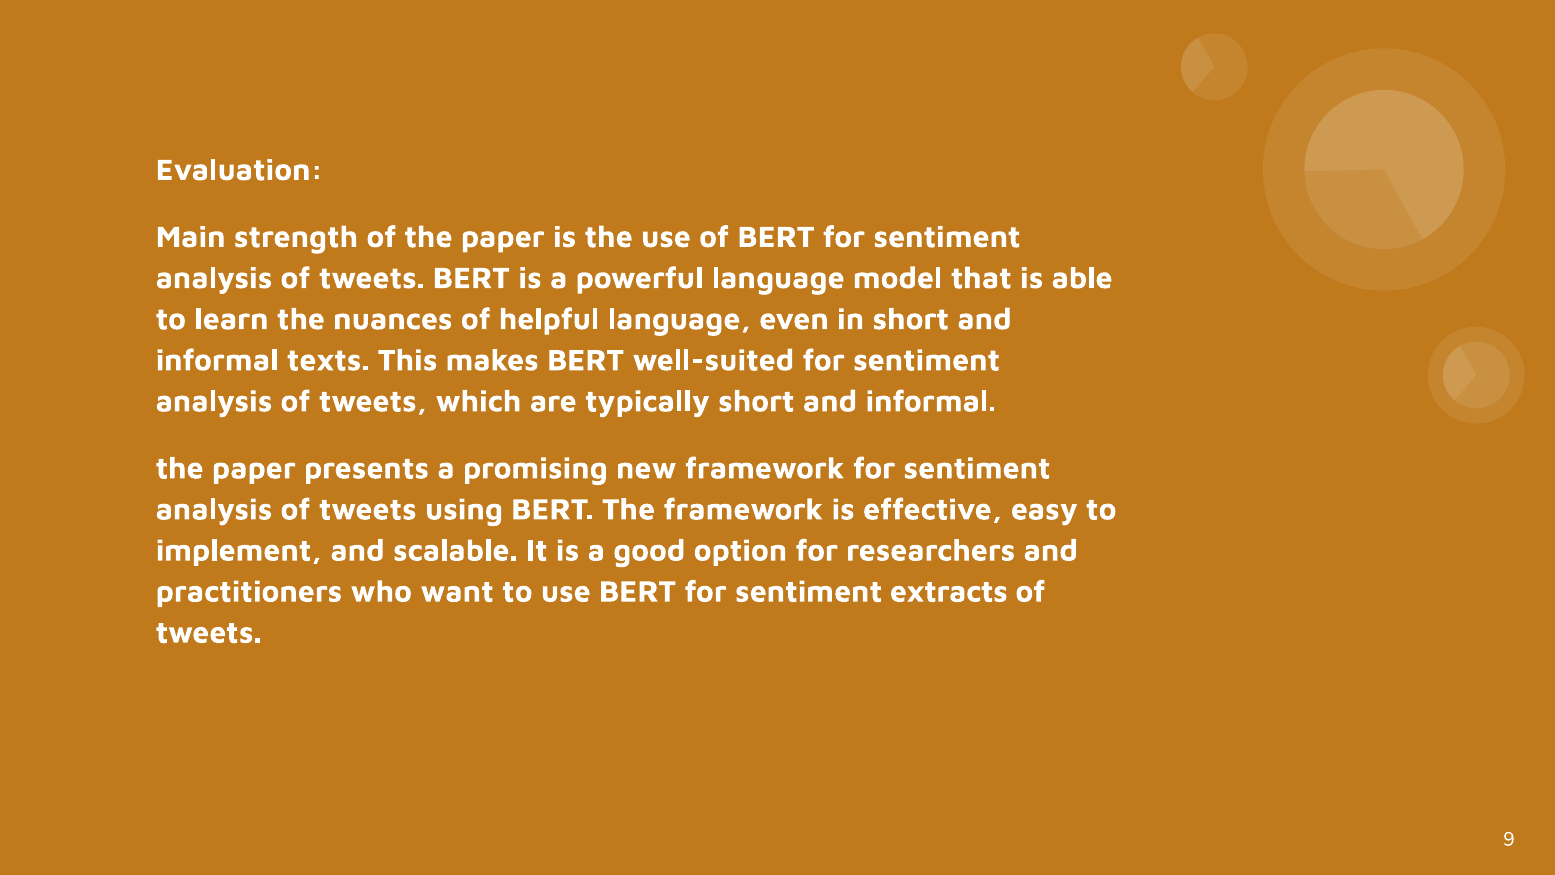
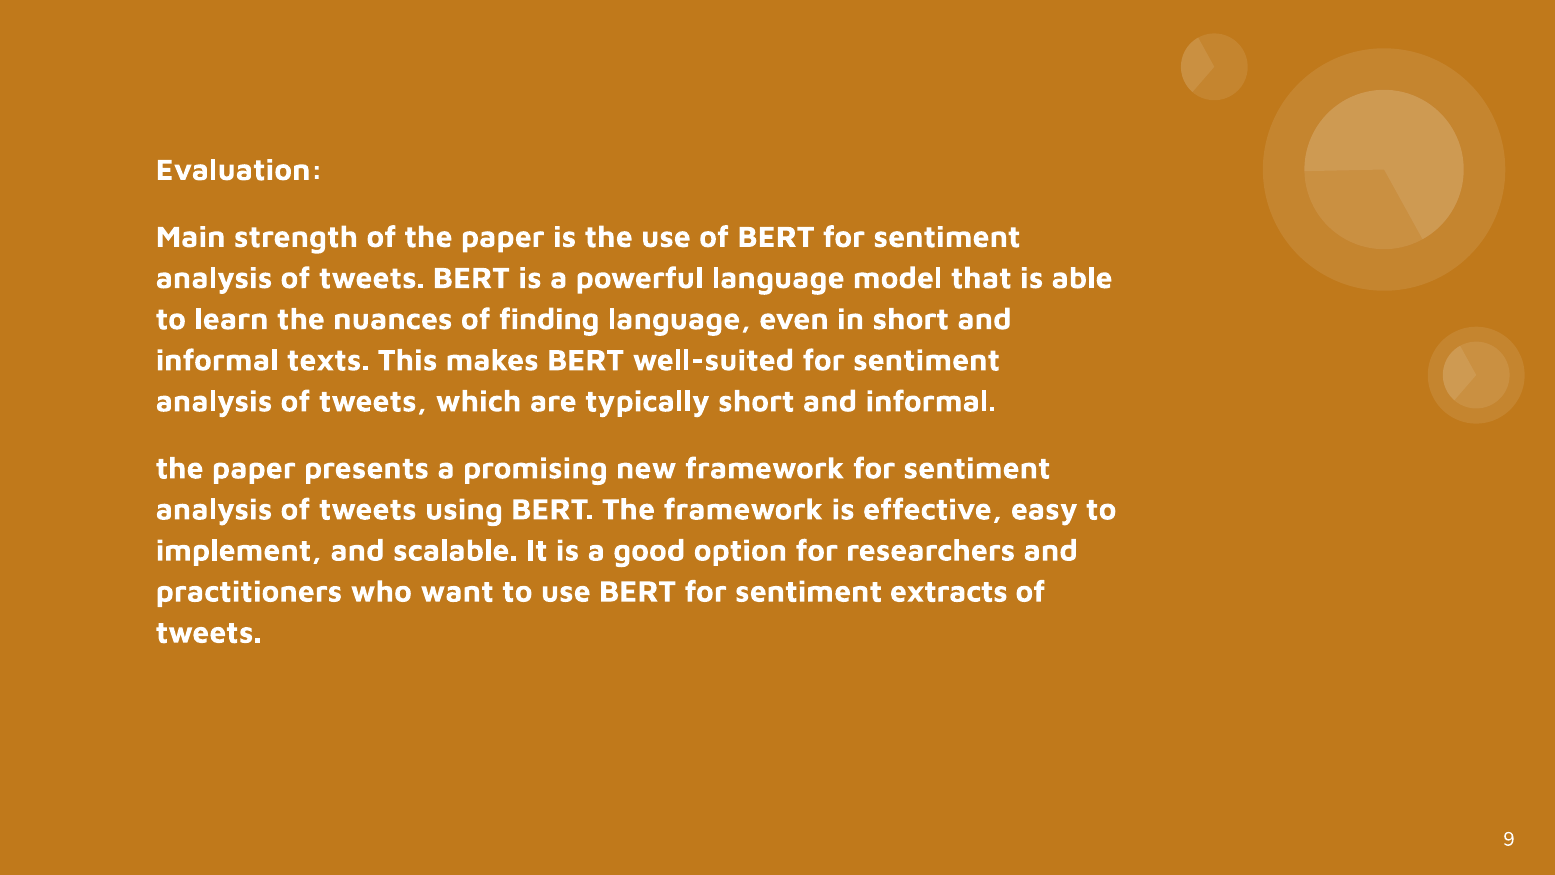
helpful: helpful -> finding (549, 319)
